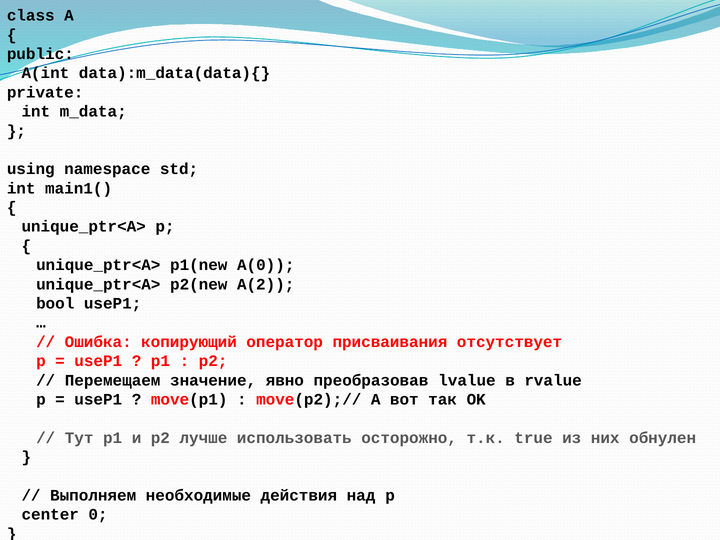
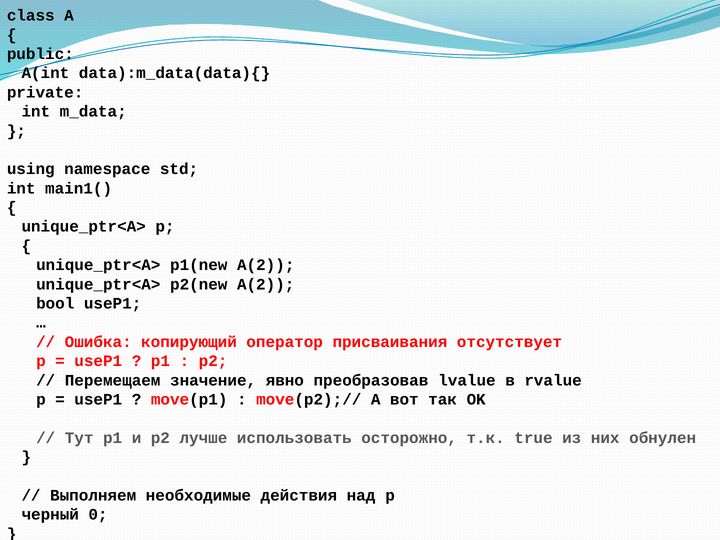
p1(new A(0: A(0 -> A(2 (266, 265)
center: center -> черный (50, 515)
